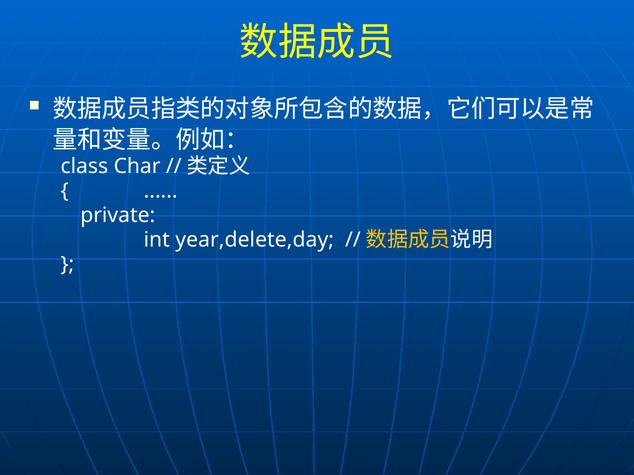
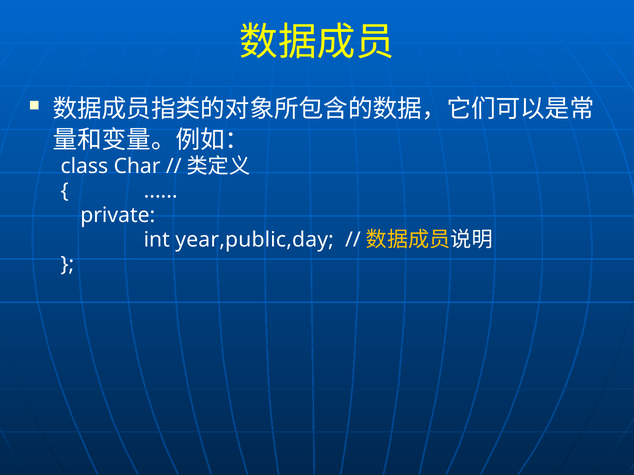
year,delete,day: year,delete,day -> year,public,day (255, 240)
